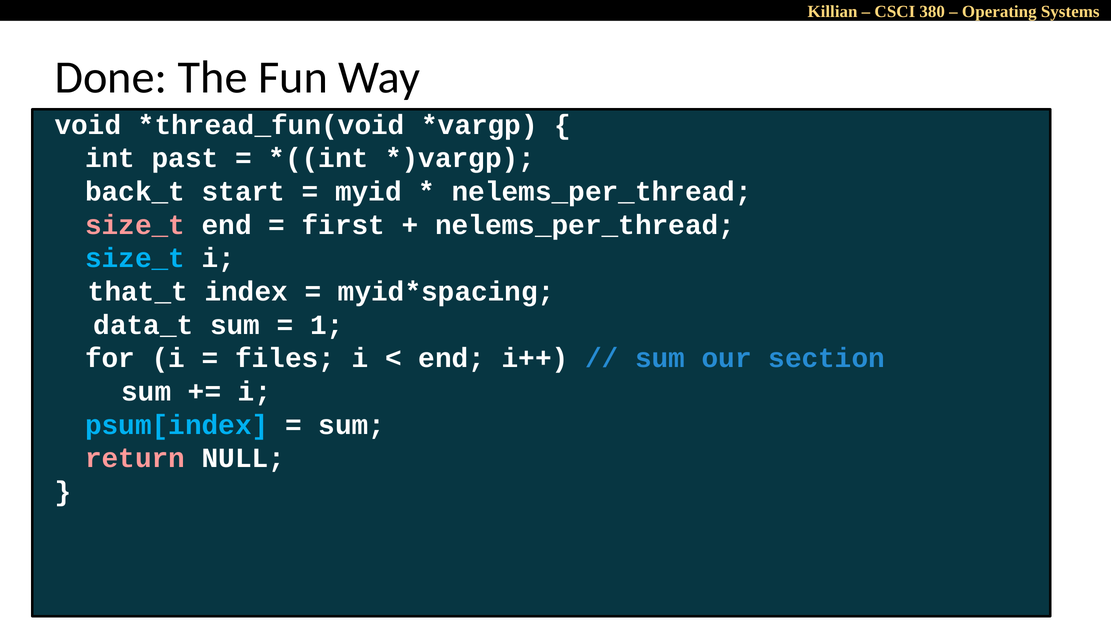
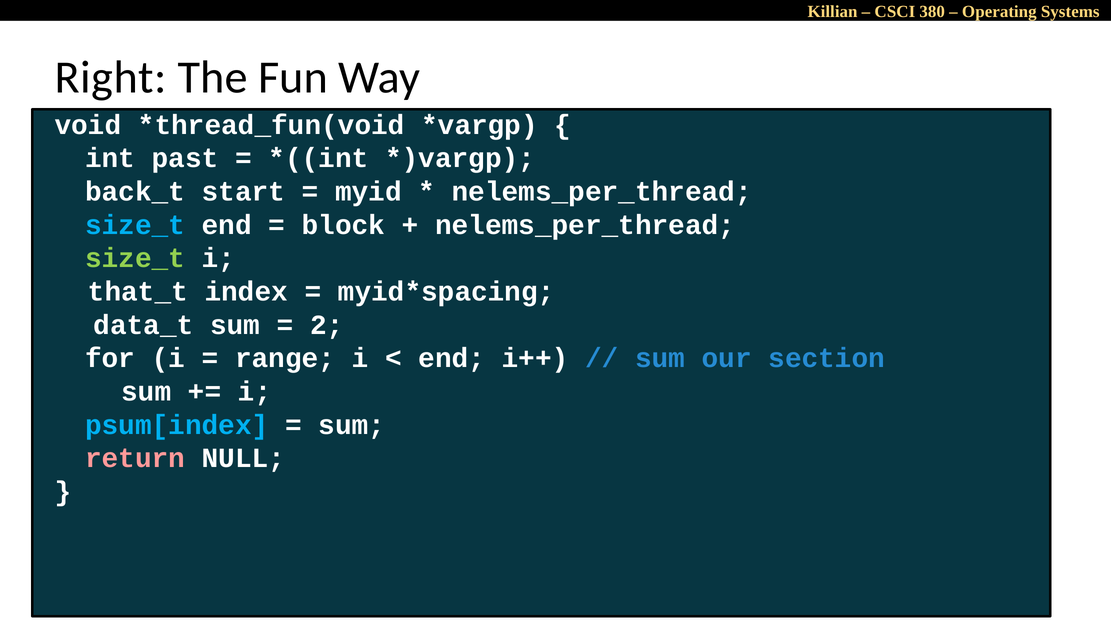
Done: Done -> Right (111, 78)
size_t colour: pink -> light blue (135, 225)
first: first -> block (343, 225)
size_t colour: light blue -> light green (135, 258)
1: 1 -> 2 (327, 325)
files: files -> range (285, 358)
